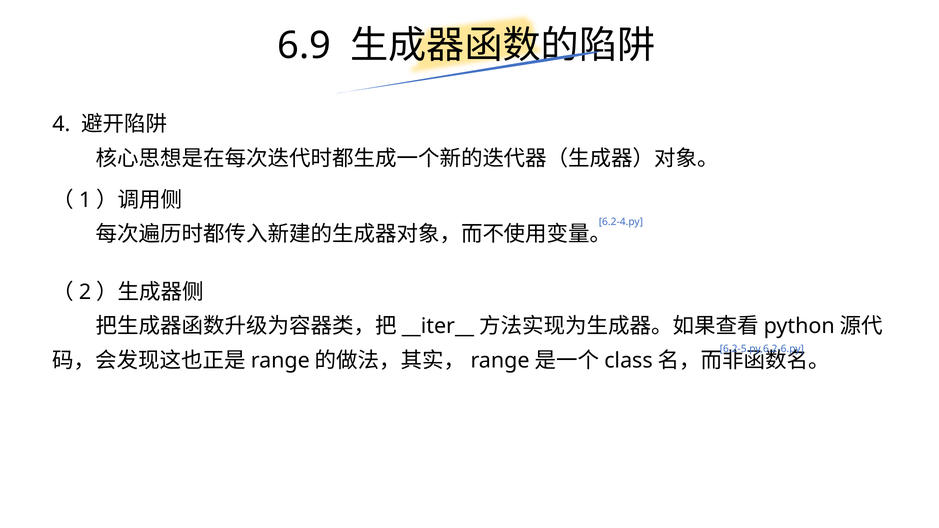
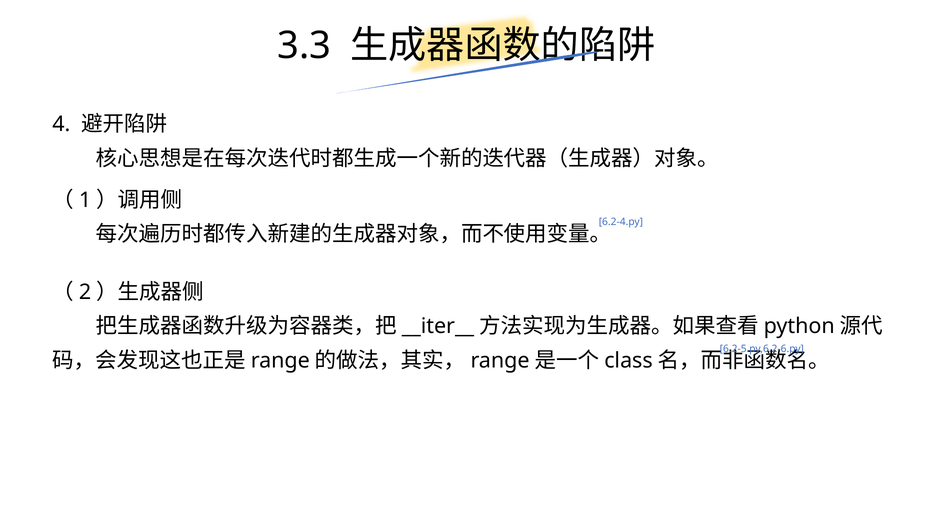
6.9: 6.9 -> 3.3 (304, 46)
